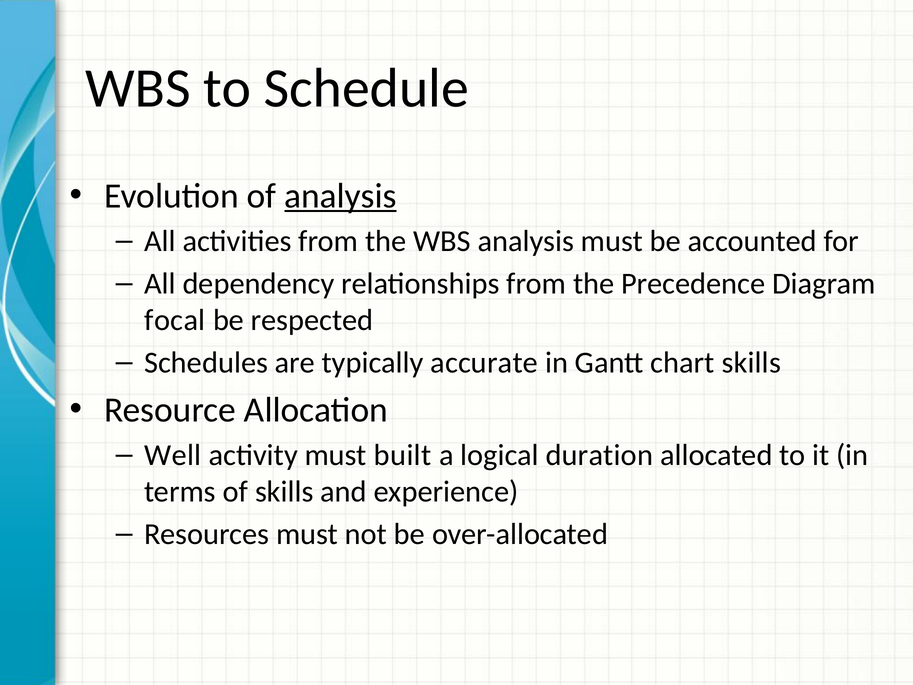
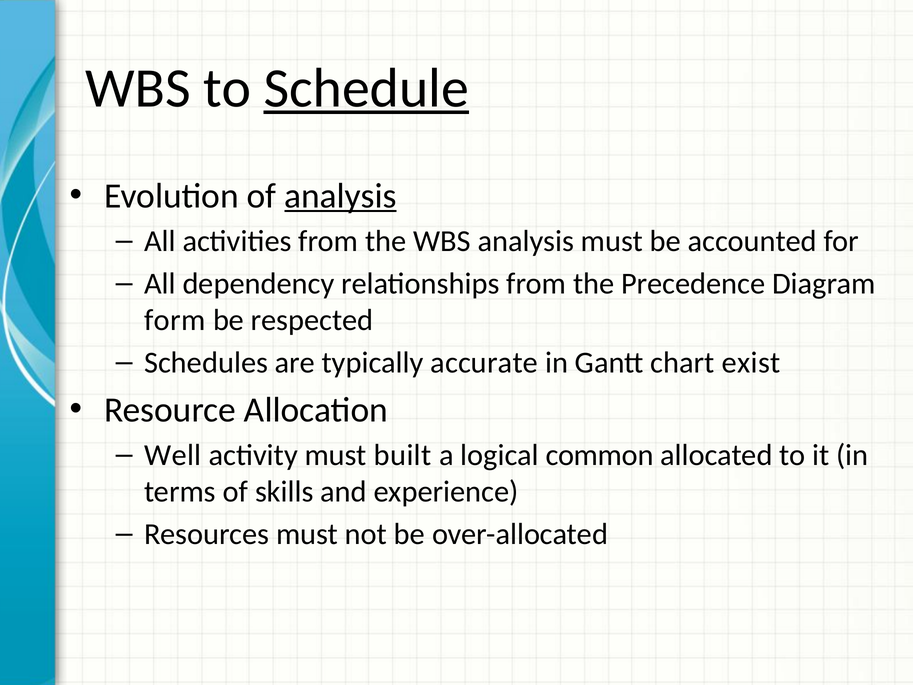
Schedule underline: none -> present (366, 88)
focal: focal -> form (175, 320)
chart skills: skills -> exist (751, 363)
duration: duration -> common (600, 455)
